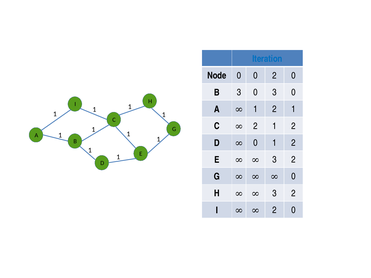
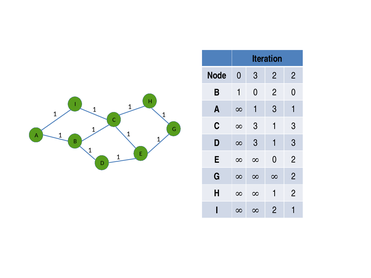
Iteration colour: blue -> black (267, 59)
0 0: 0 -> 3 (256, 76)
0: 0 -> 2 (293, 76)
B 3: 3 -> 1 (239, 92)
3: 3 -> 2 (274, 92)
2: 2 -> 3 (274, 109)
2: 2 -> 3 (256, 126)
2: 2 -> 3 (293, 126)
0: 0 -> 3 (256, 143)
2: 2 -> 3 (293, 143)
3: 3 -> 0 (274, 160)
0: 0 -> 2 (293, 177)
3: 3 -> 1 (274, 193)
0: 0 -> 1 (293, 210)
